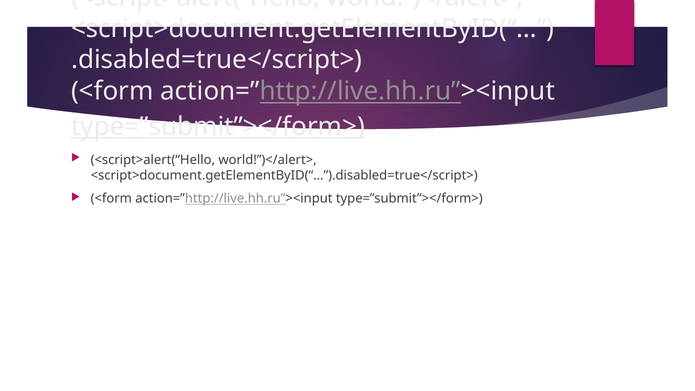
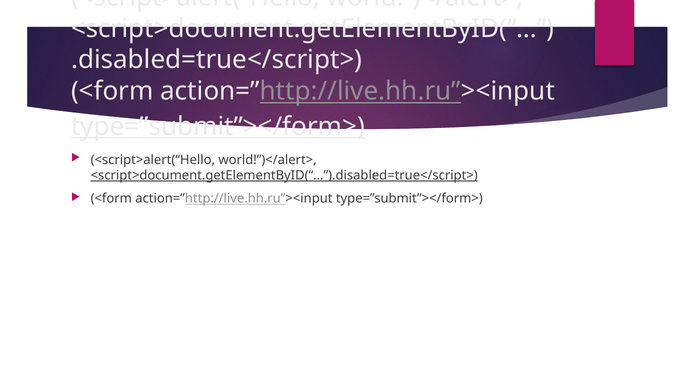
<script>document.getElementByID(“…”).disabled=true</script> underline: none -> present (284, 175)
